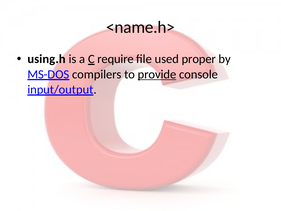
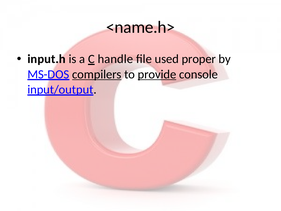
using.h: using.h -> input.h (47, 59)
require: require -> handle (115, 59)
compilers underline: none -> present (97, 74)
